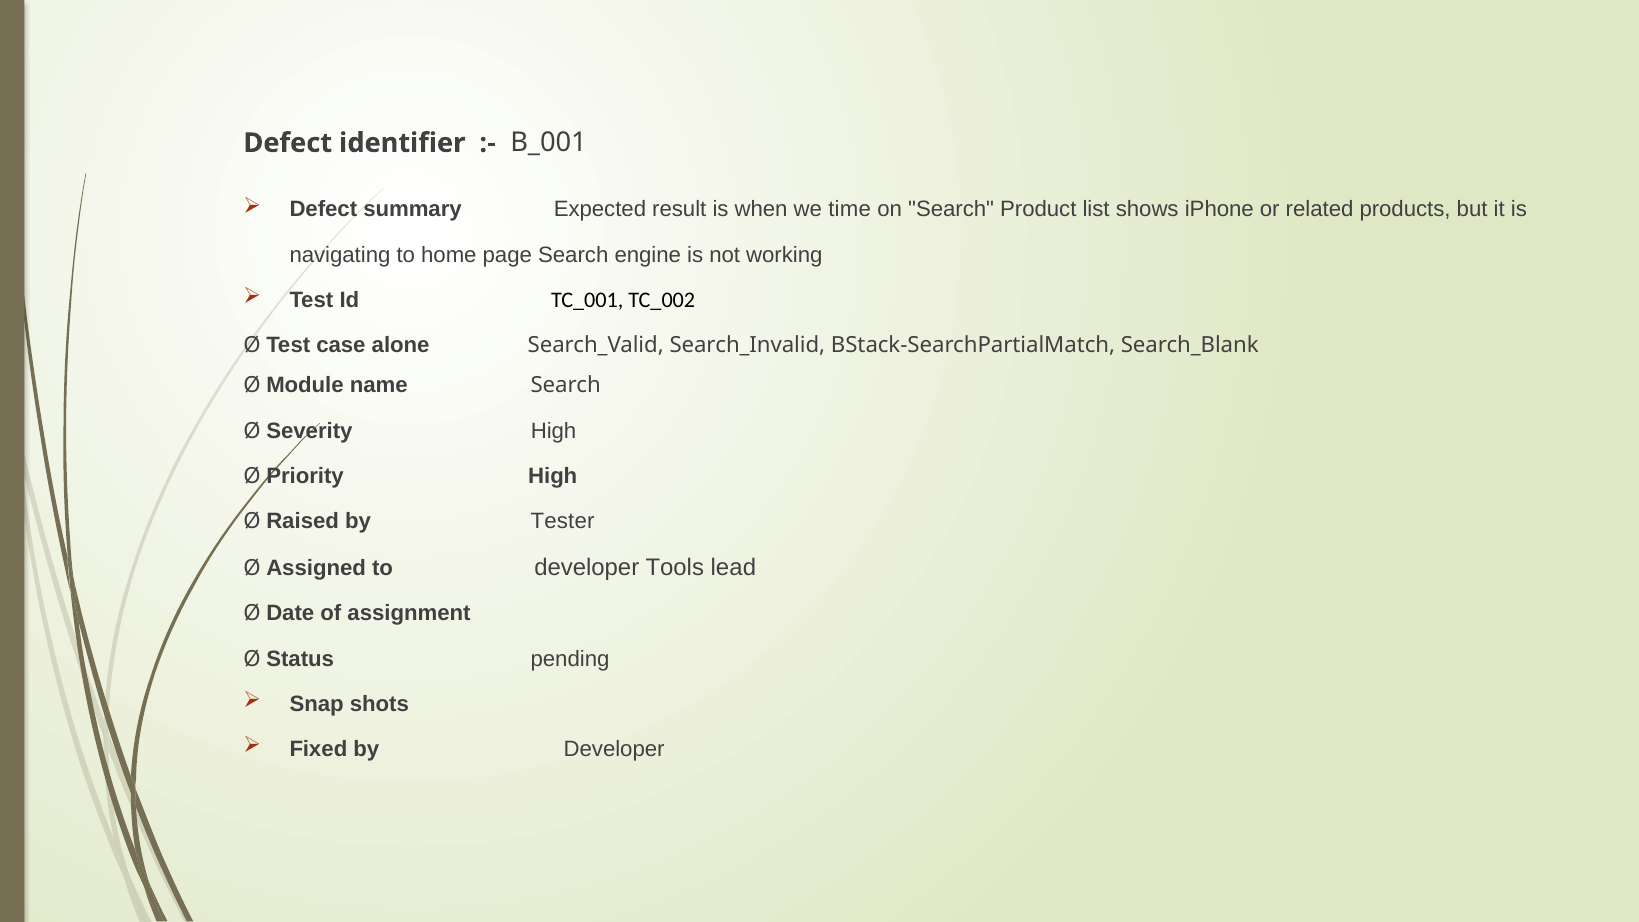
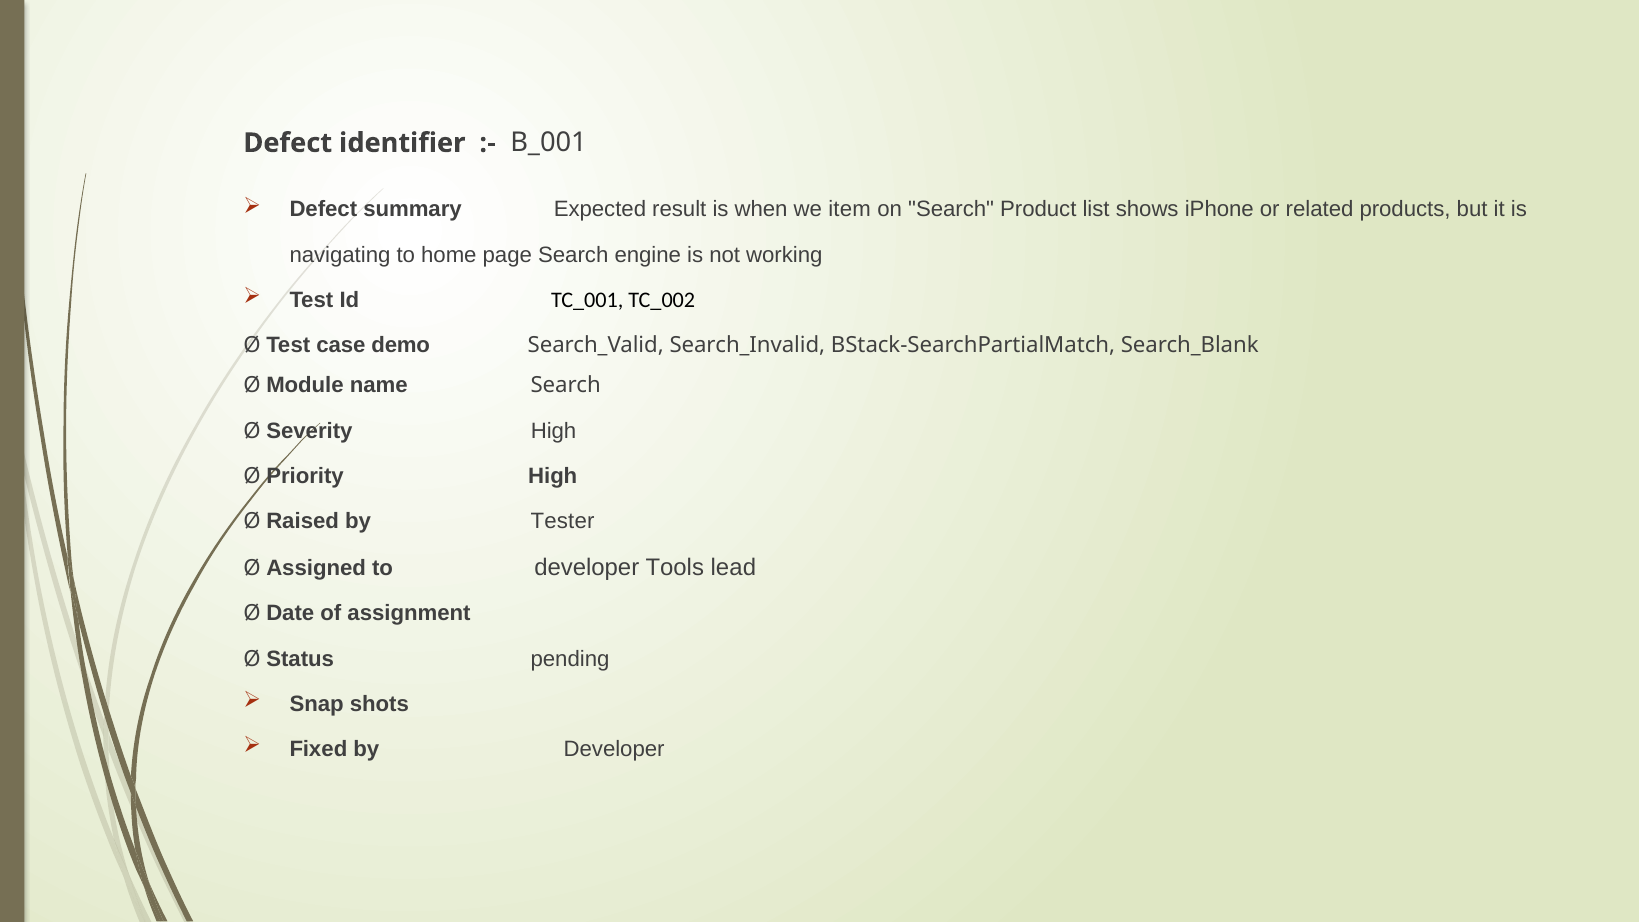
time: time -> item (850, 209)
alone: alone -> demo (401, 345)
